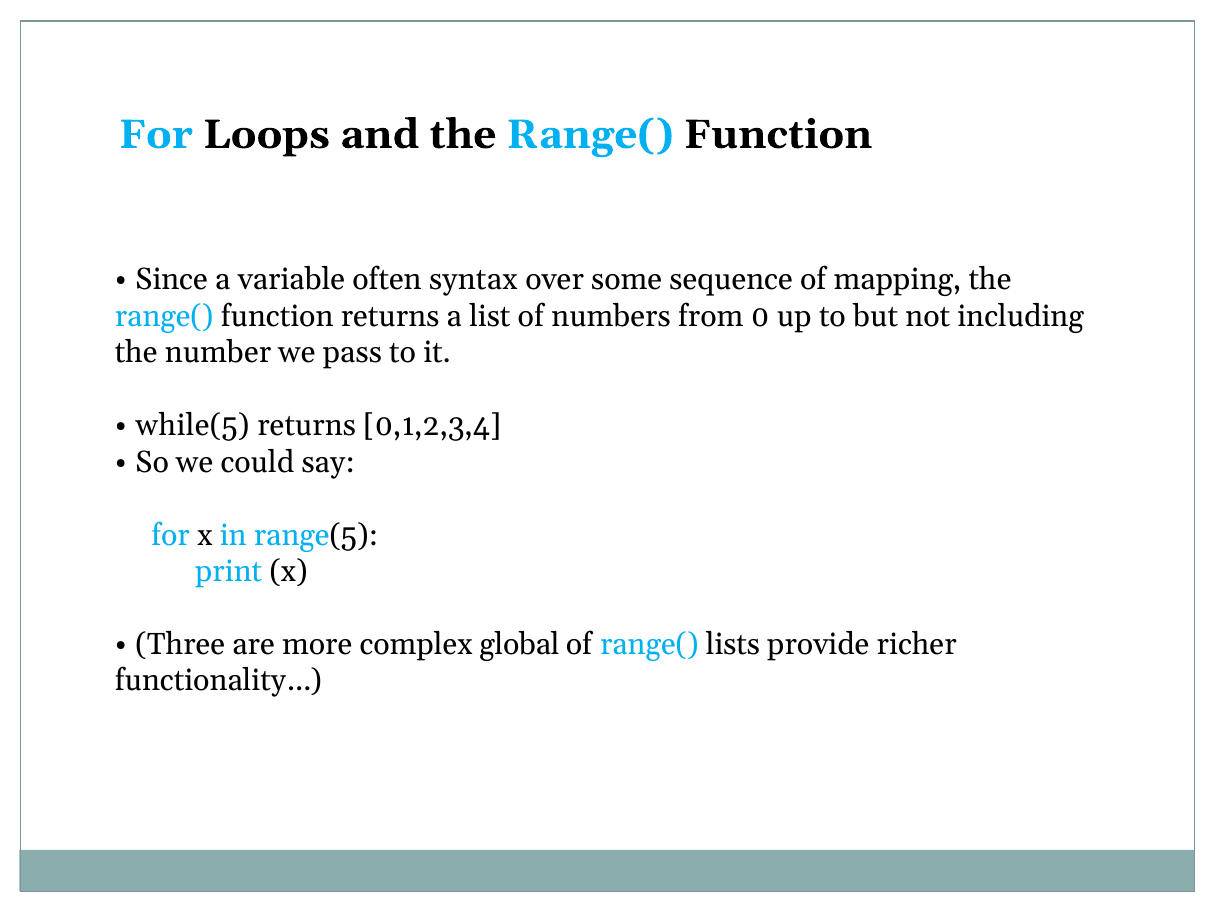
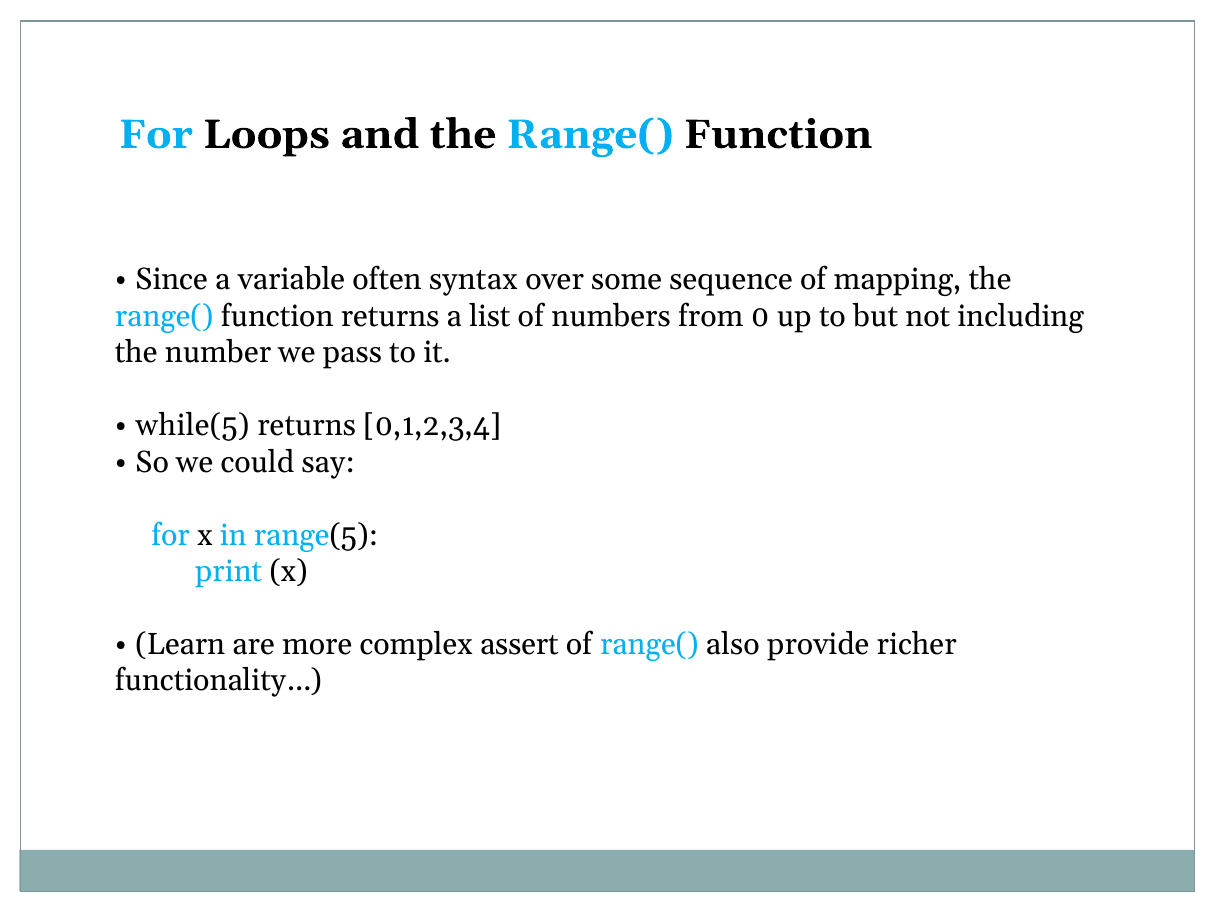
Three: Three -> Learn (180, 644)
global: global -> assert (519, 644)
lists: lists -> also (733, 644)
